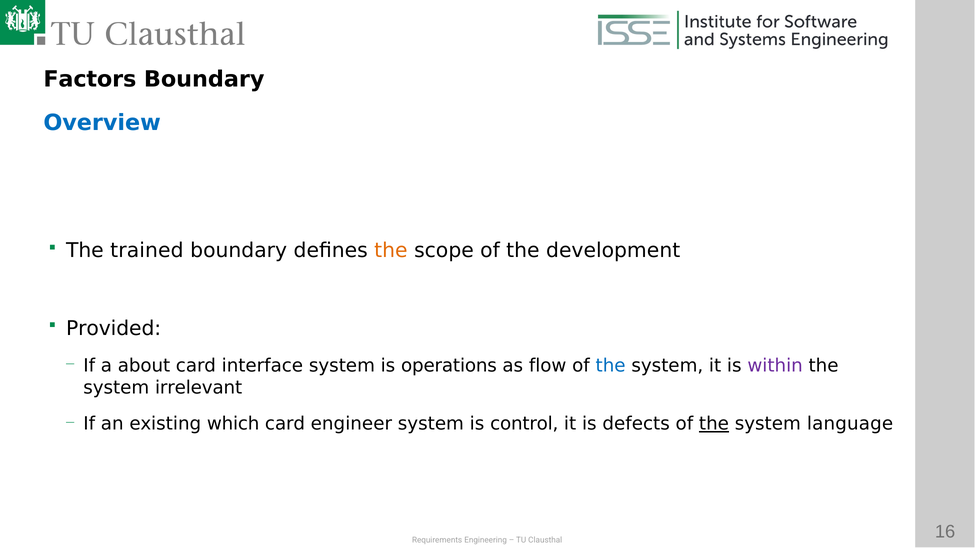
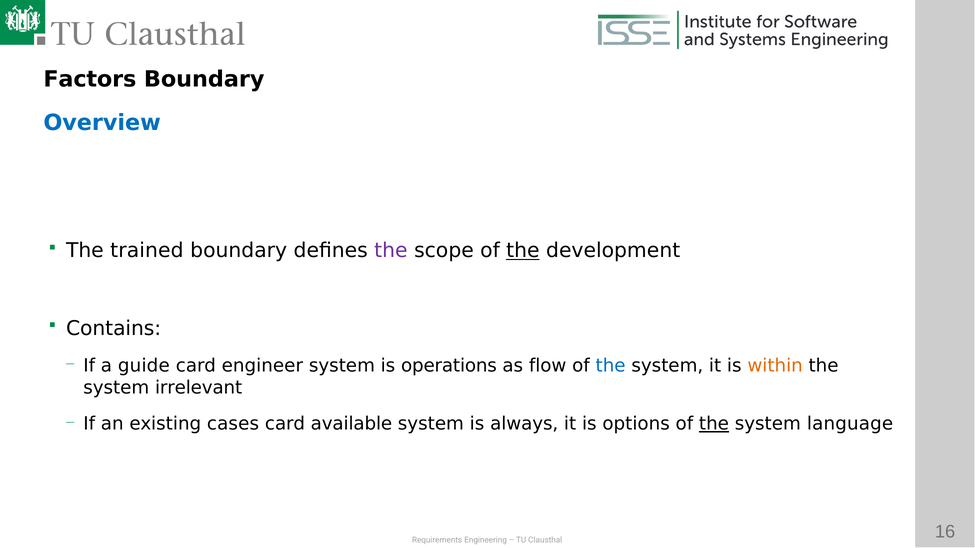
the colour: orange -> purple (391, 251)
the underline: none -> present (523, 251)
Provided: Provided -> Contains (114, 329)
about: about -> guide (144, 366)
interface: interface -> engineer (262, 366)
within colour: purple -> orange (775, 366)
which: which -> cases (233, 424)
engineer: engineer -> available (351, 424)
control: control -> always (524, 424)
defects: defects -> options (636, 424)
